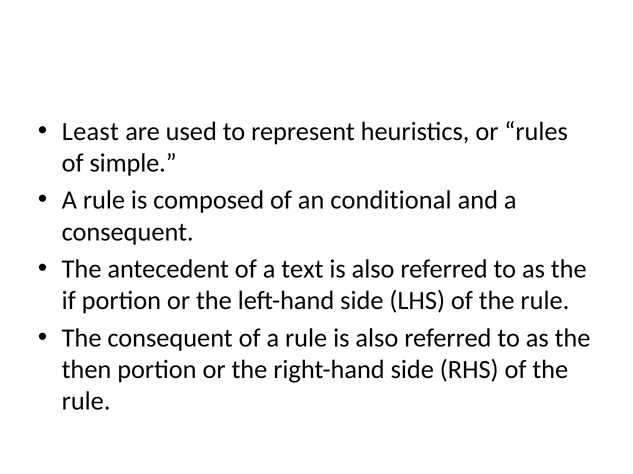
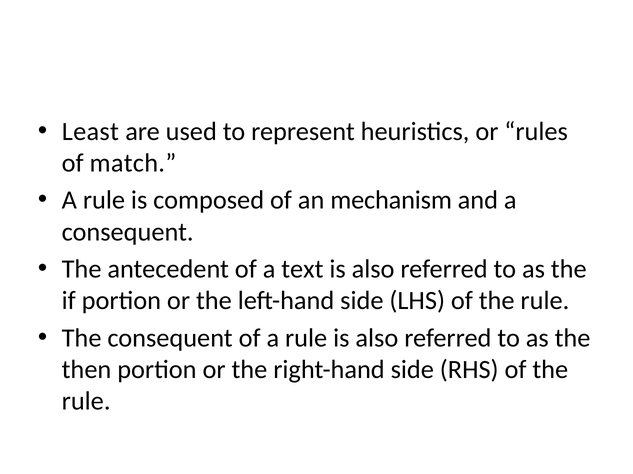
simple: simple -> match (133, 163)
conditional: conditional -> mechanism (391, 201)
